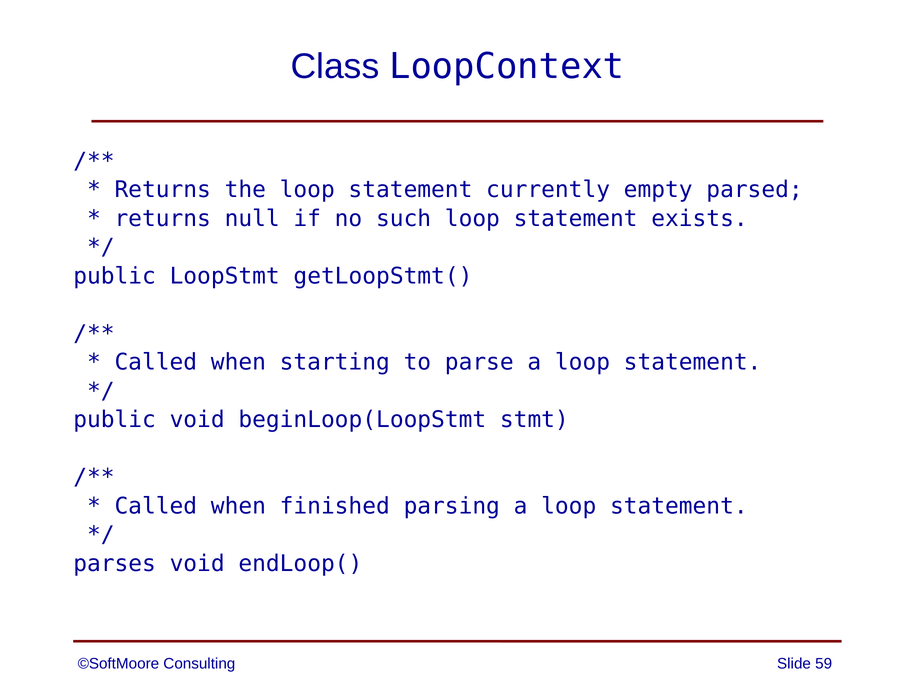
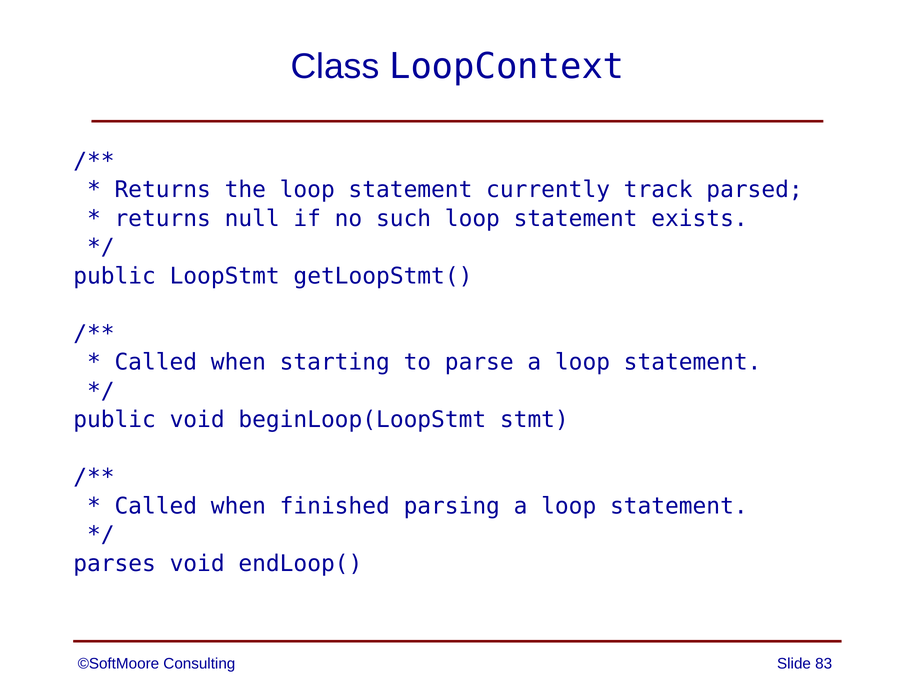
empty: empty -> track (658, 190)
59: 59 -> 83 (824, 663)
